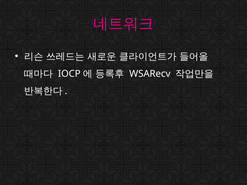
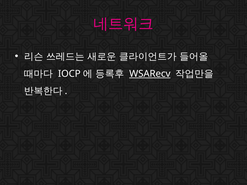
WSARecv underline: none -> present (150, 74)
